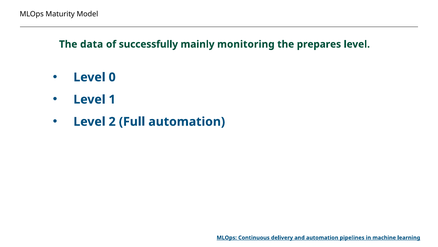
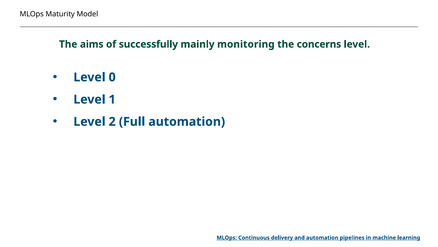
data: data -> aims (92, 44)
prepares: prepares -> concerns (319, 44)
